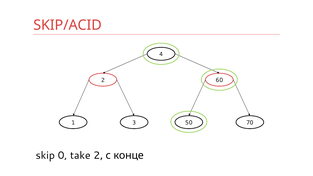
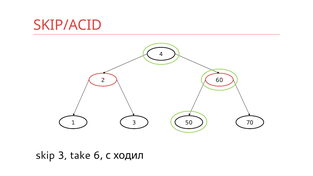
skip 0: 0 -> 3 (63, 155)
take 2: 2 -> 6 (97, 155)
конце: конце -> ходил (129, 155)
